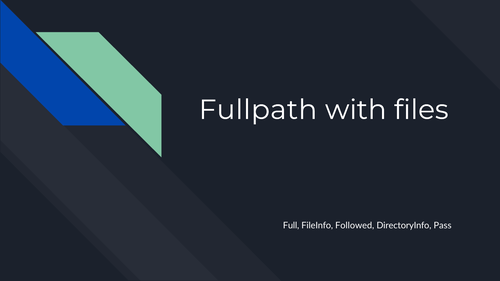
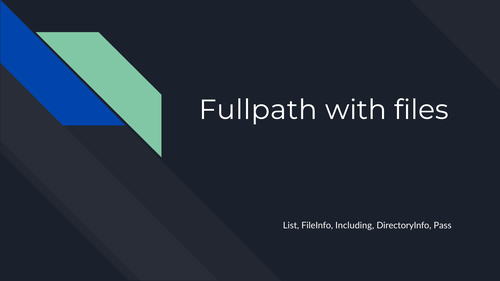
Full: Full -> List (291, 226)
Followed: Followed -> Including (355, 226)
